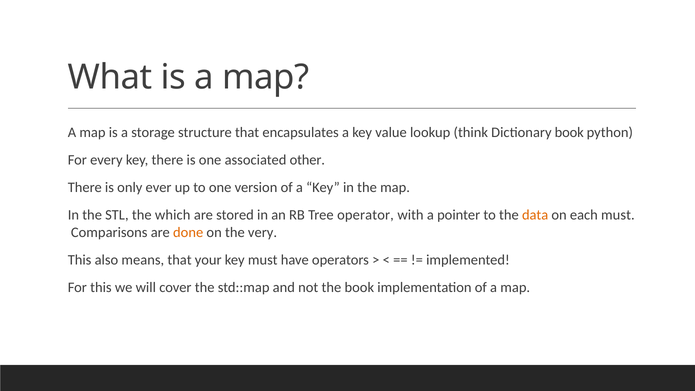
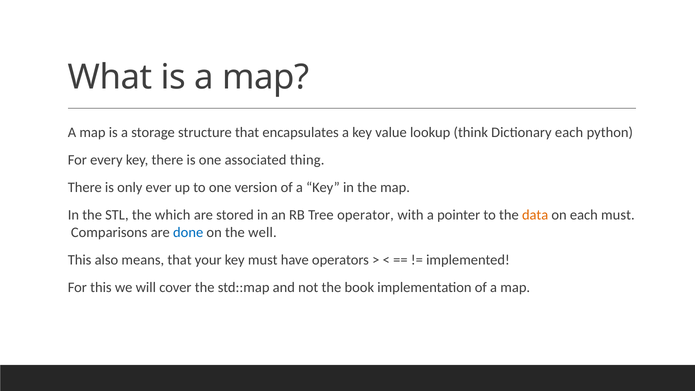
Dictionary book: book -> each (569, 132)
other: other -> thing (307, 160)
done colour: orange -> blue (188, 232)
very: very -> well (262, 232)
